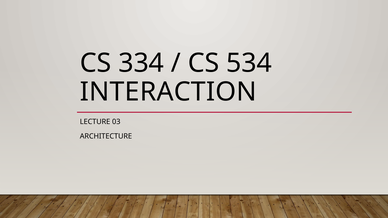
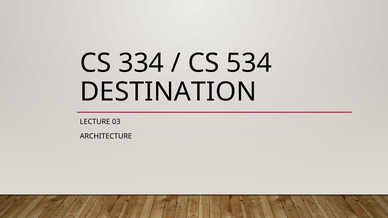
INTERACTION: INTERACTION -> DESTINATION (168, 92)
